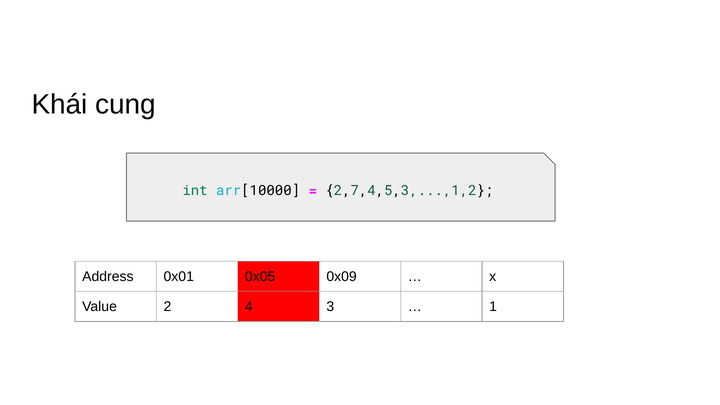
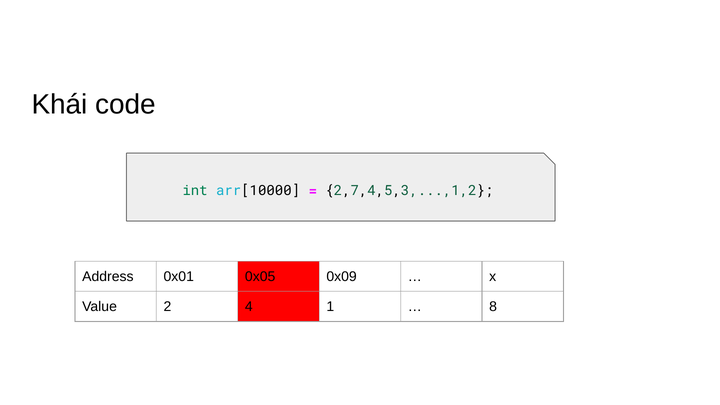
cung: cung -> code (126, 105)
3: 3 -> 1 (330, 307)
1: 1 -> 8 (493, 307)
